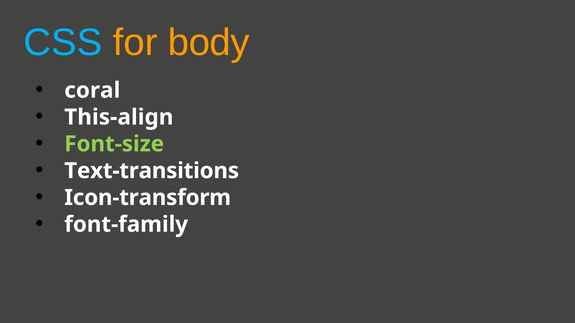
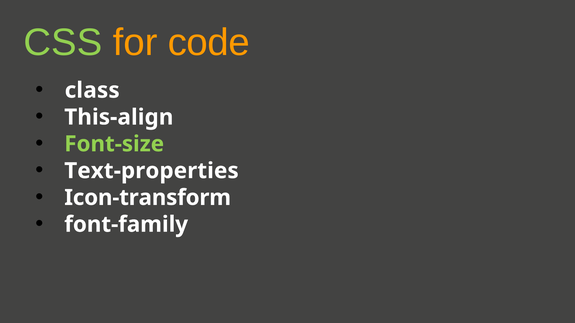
CSS colour: light blue -> light green (63, 43)
body: body -> code (209, 43)
coral: coral -> class (92, 90)
Text-transitions: Text-transitions -> Text-properties (151, 171)
